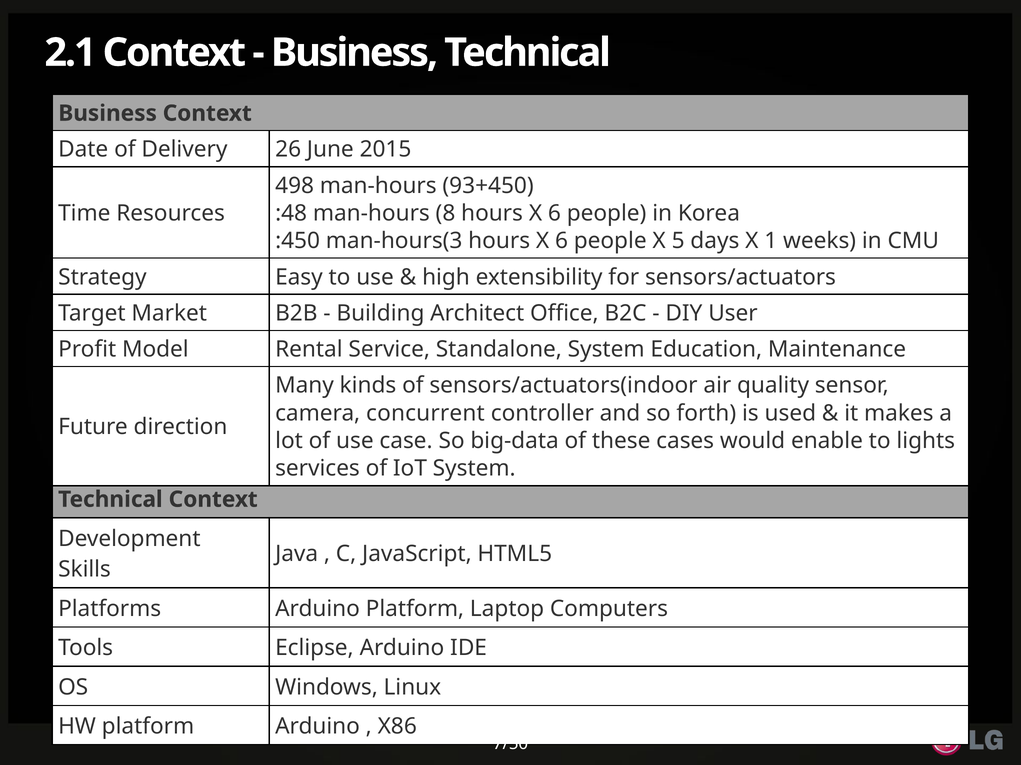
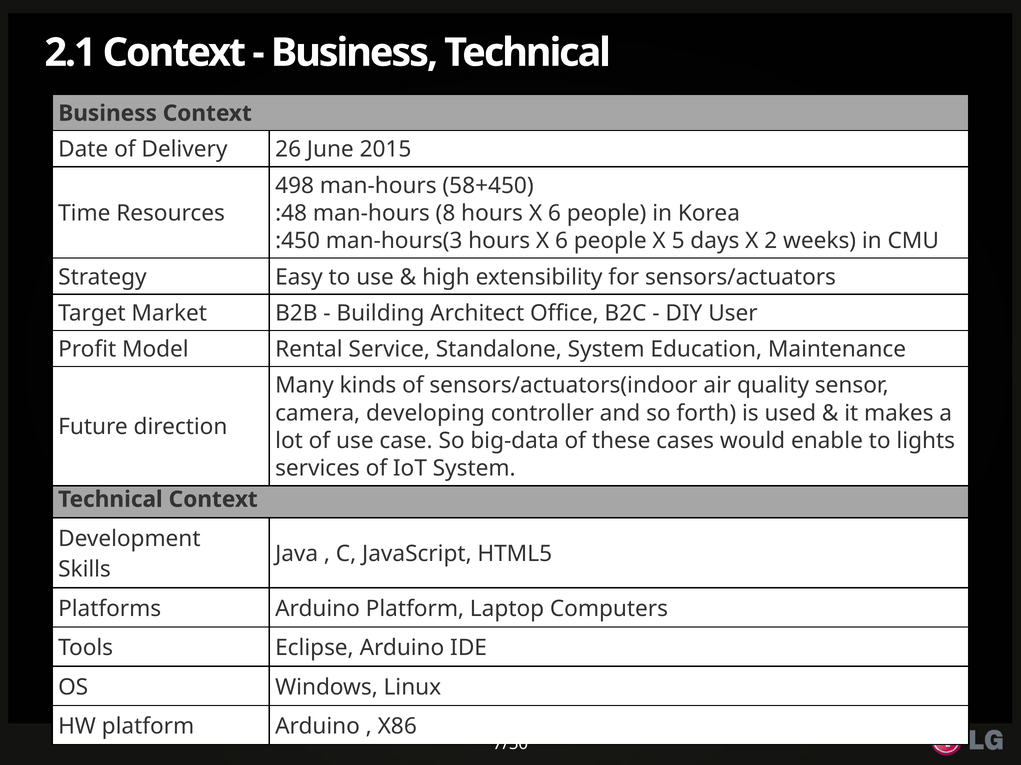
93+450: 93+450 -> 58+450 (488, 186)
1: 1 -> 2 (771, 241)
concurrent: concurrent -> developing (426, 414)
